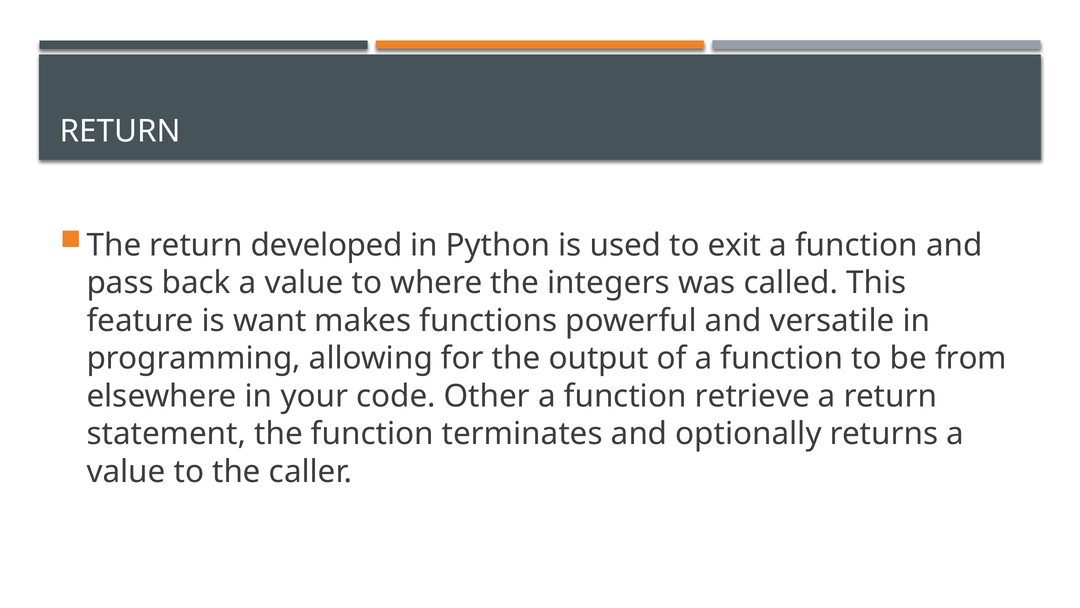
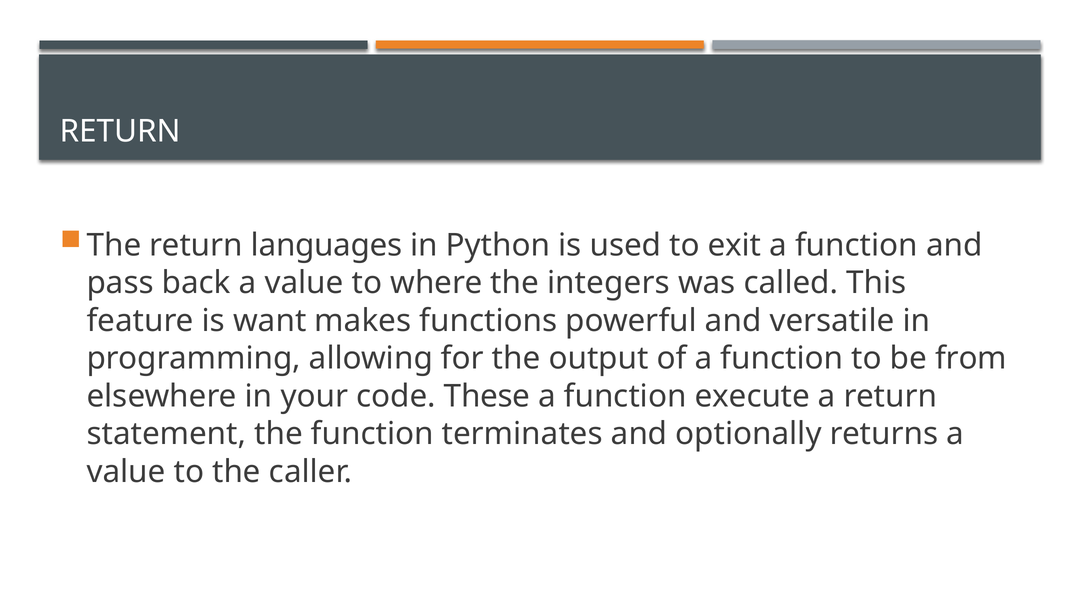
developed: developed -> languages (327, 245)
Other: Other -> These (487, 396)
retrieve: retrieve -> execute (752, 396)
